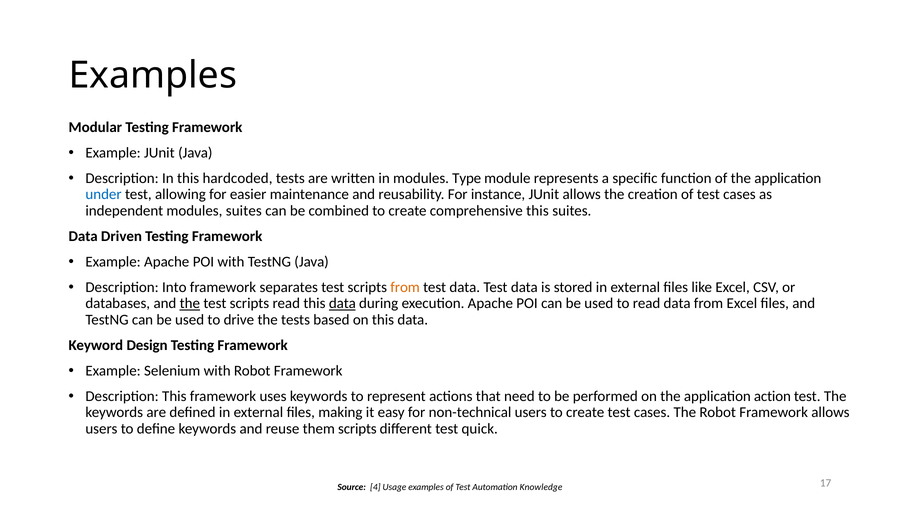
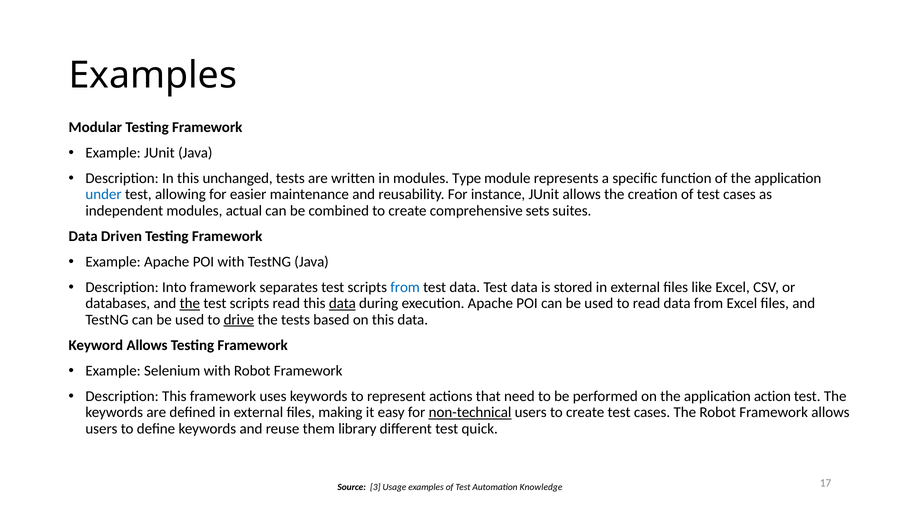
hardcoded: hardcoded -> unchanged (238, 178)
modules suites: suites -> actual (244, 211)
comprehensive this: this -> sets (538, 211)
from colour: orange -> blue (405, 287)
drive underline: none -> present (239, 320)
Keyword Design: Design -> Allows (147, 345)
non-technical underline: none -> present (470, 413)
them scripts: scripts -> library (357, 429)
4: 4 -> 3 (375, 488)
